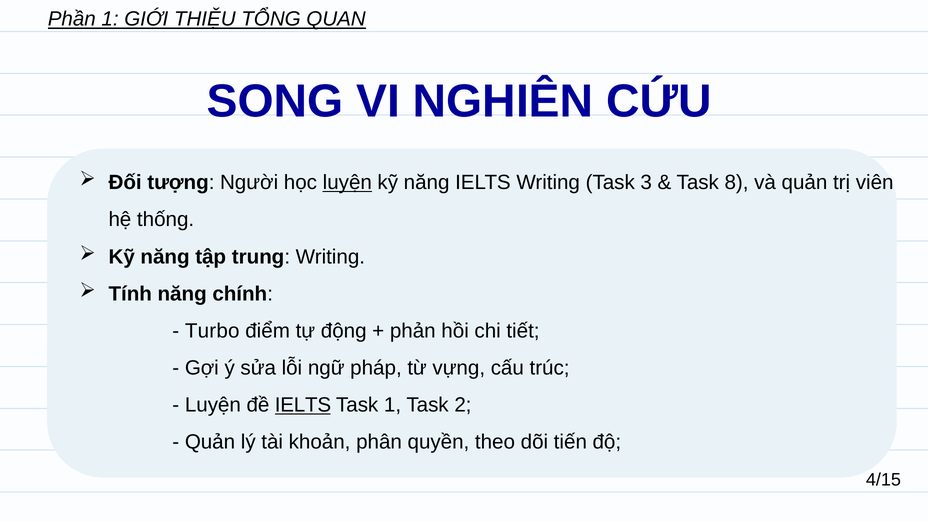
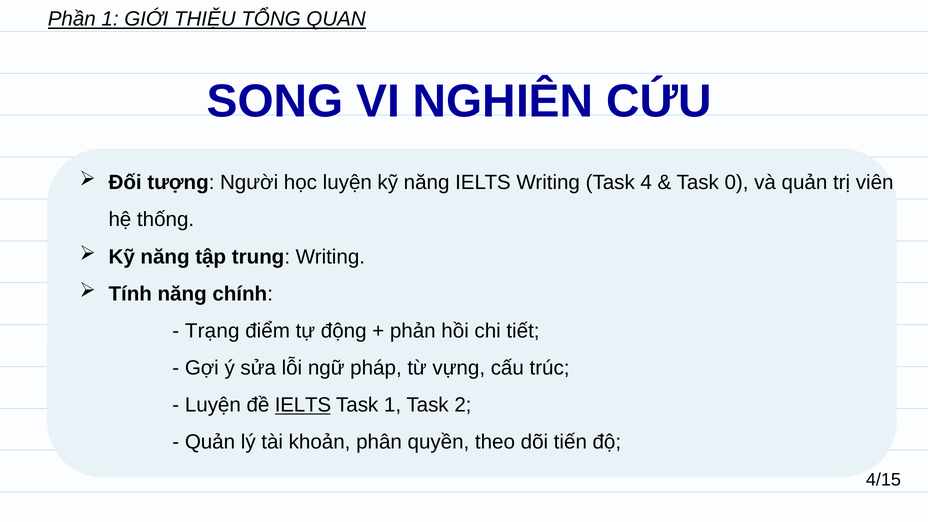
luyện underline: present -> none (347, 183)
3: 3 -> 4 (646, 183)
8: 8 -> 0 (737, 183)
Turbo: Turbo -> Trạng (212, 331)
